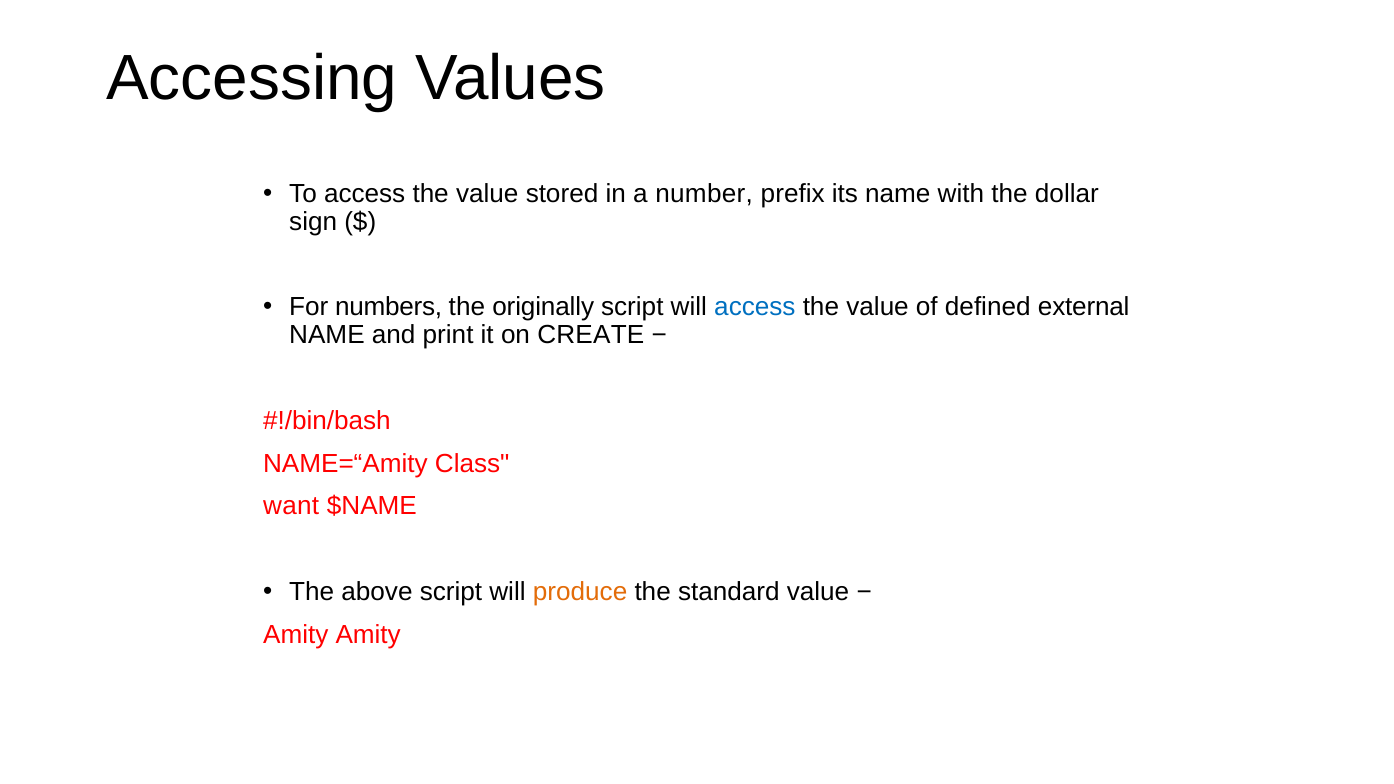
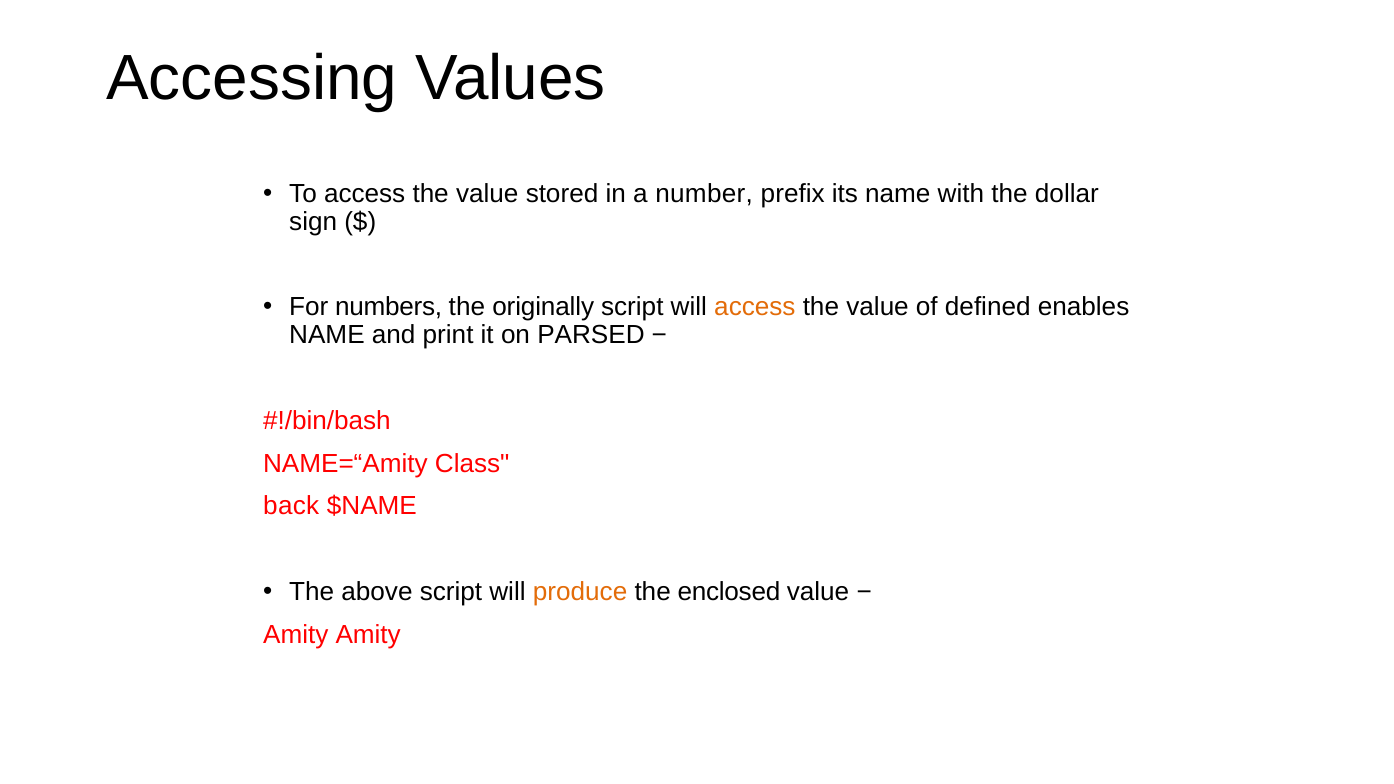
access colour: blue -> orange (755, 307)
external: external -> enables (1084, 307)
CREATE: CREATE -> PARSED (591, 335)
want: want -> back (291, 506)
standard: standard -> enclosed (729, 592)
